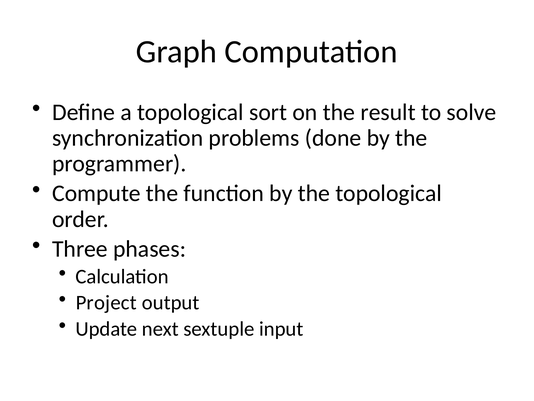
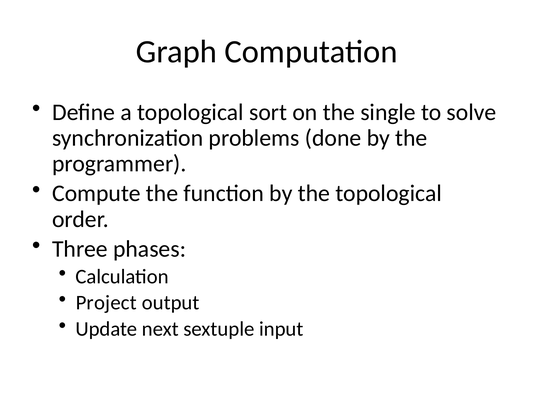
result: result -> single (388, 112)
